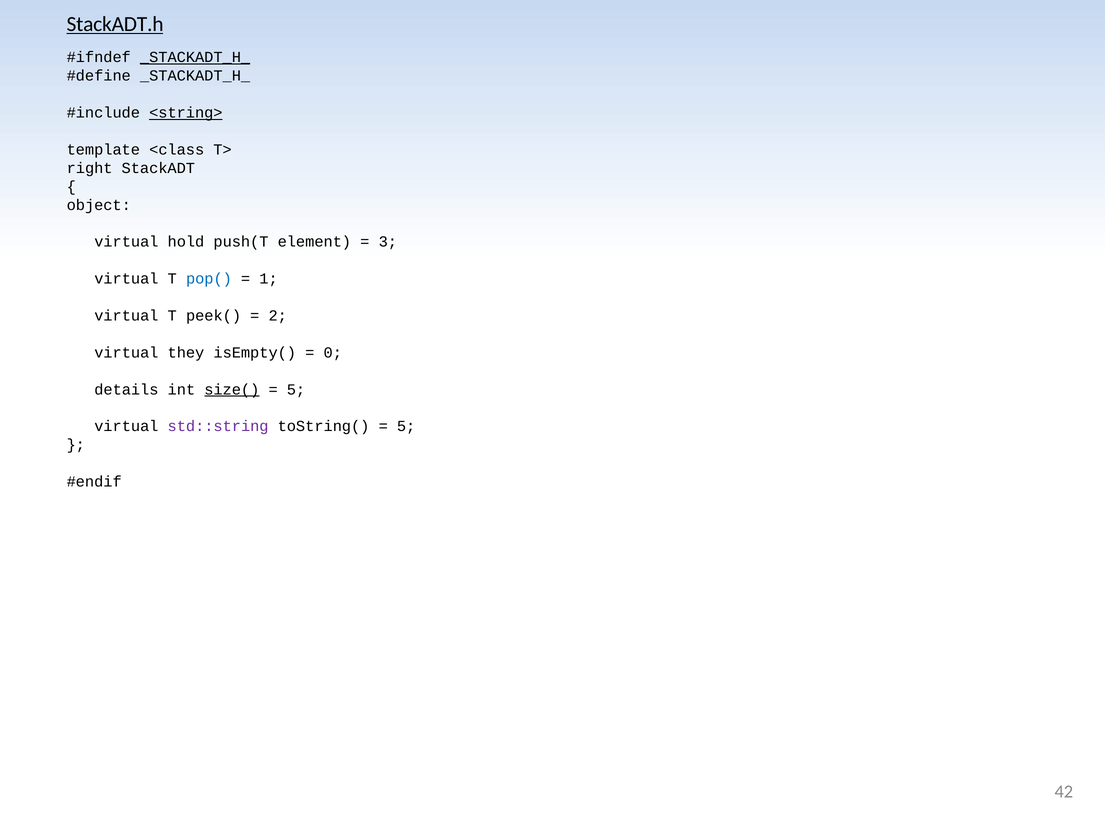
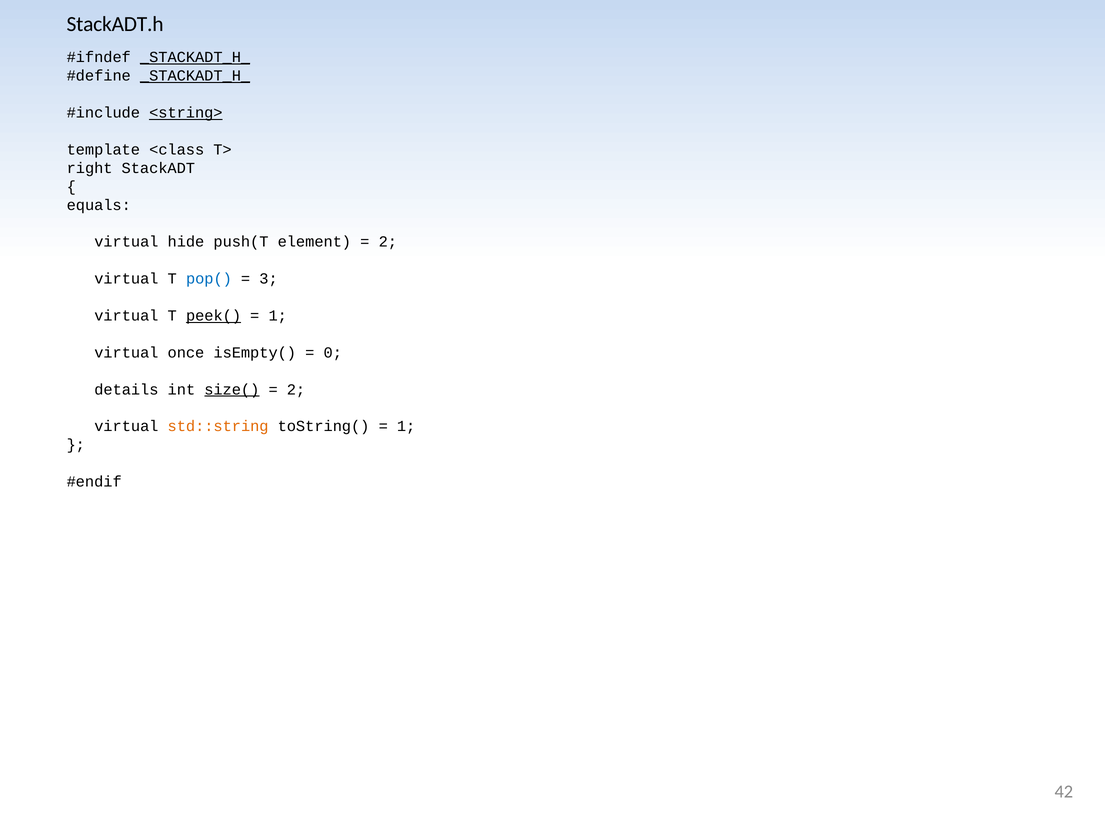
StackADT.h underline: present -> none (115, 24)
_STACKADT_H_ underline: none -> present (195, 76)
object: object -> equals (99, 205)
hold: hold -> hide (186, 242)
3: 3 -> 2 (388, 242)
1: 1 -> 3 (269, 279)
peek( underline: none -> present (214, 316)
2: 2 -> 1 (278, 316)
they: they -> once (186, 352)
5: 5 -> 2 (296, 389)
std::string colour: purple -> orange (218, 426)
5: 5 -> 1 (406, 426)
